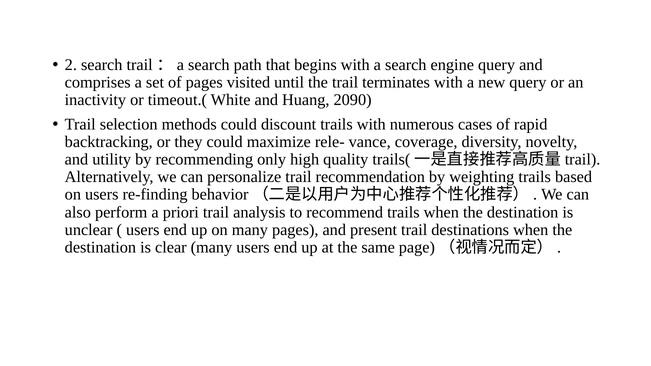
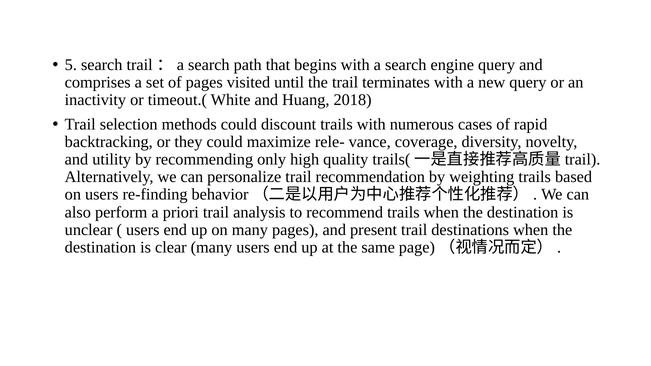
2: 2 -> 5 (71, 65)
2090: 2090 -> 2018 (353, 100)
